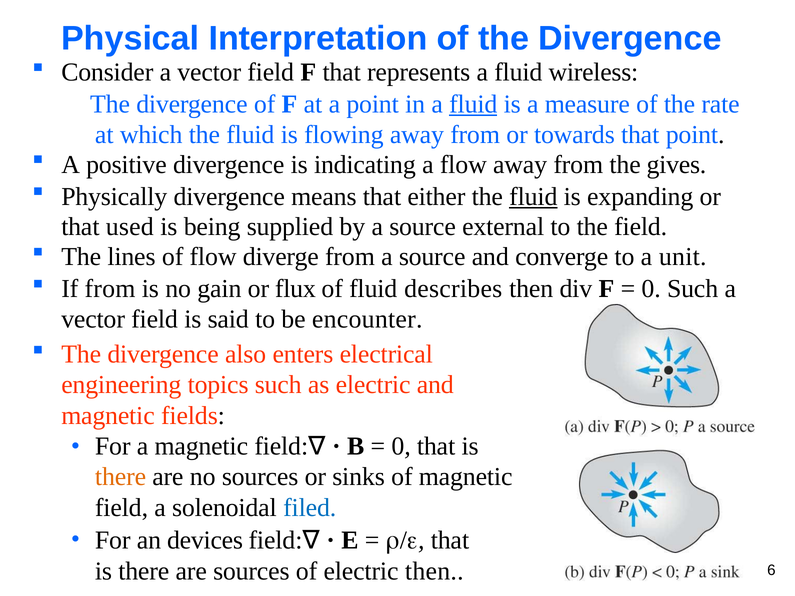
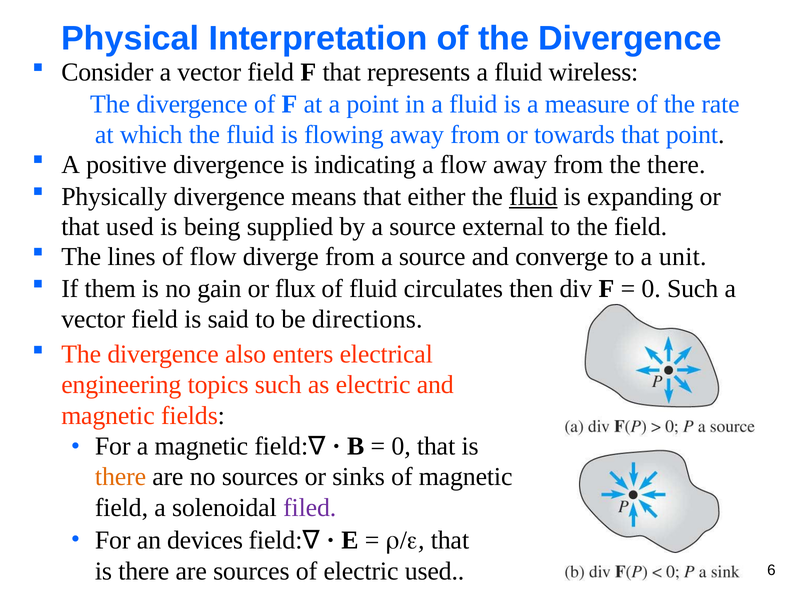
fluid underline: present -> none (473, 104)
the gives: gives -> there (676, 165)
If from: from -> them (110, 289)
describes: describes -> circulates (453, 289)
encounter: encounter -> directions (367, 319)
filed colour: blue -> purple (310, 508)
electric then: then -> used (435, 571)
